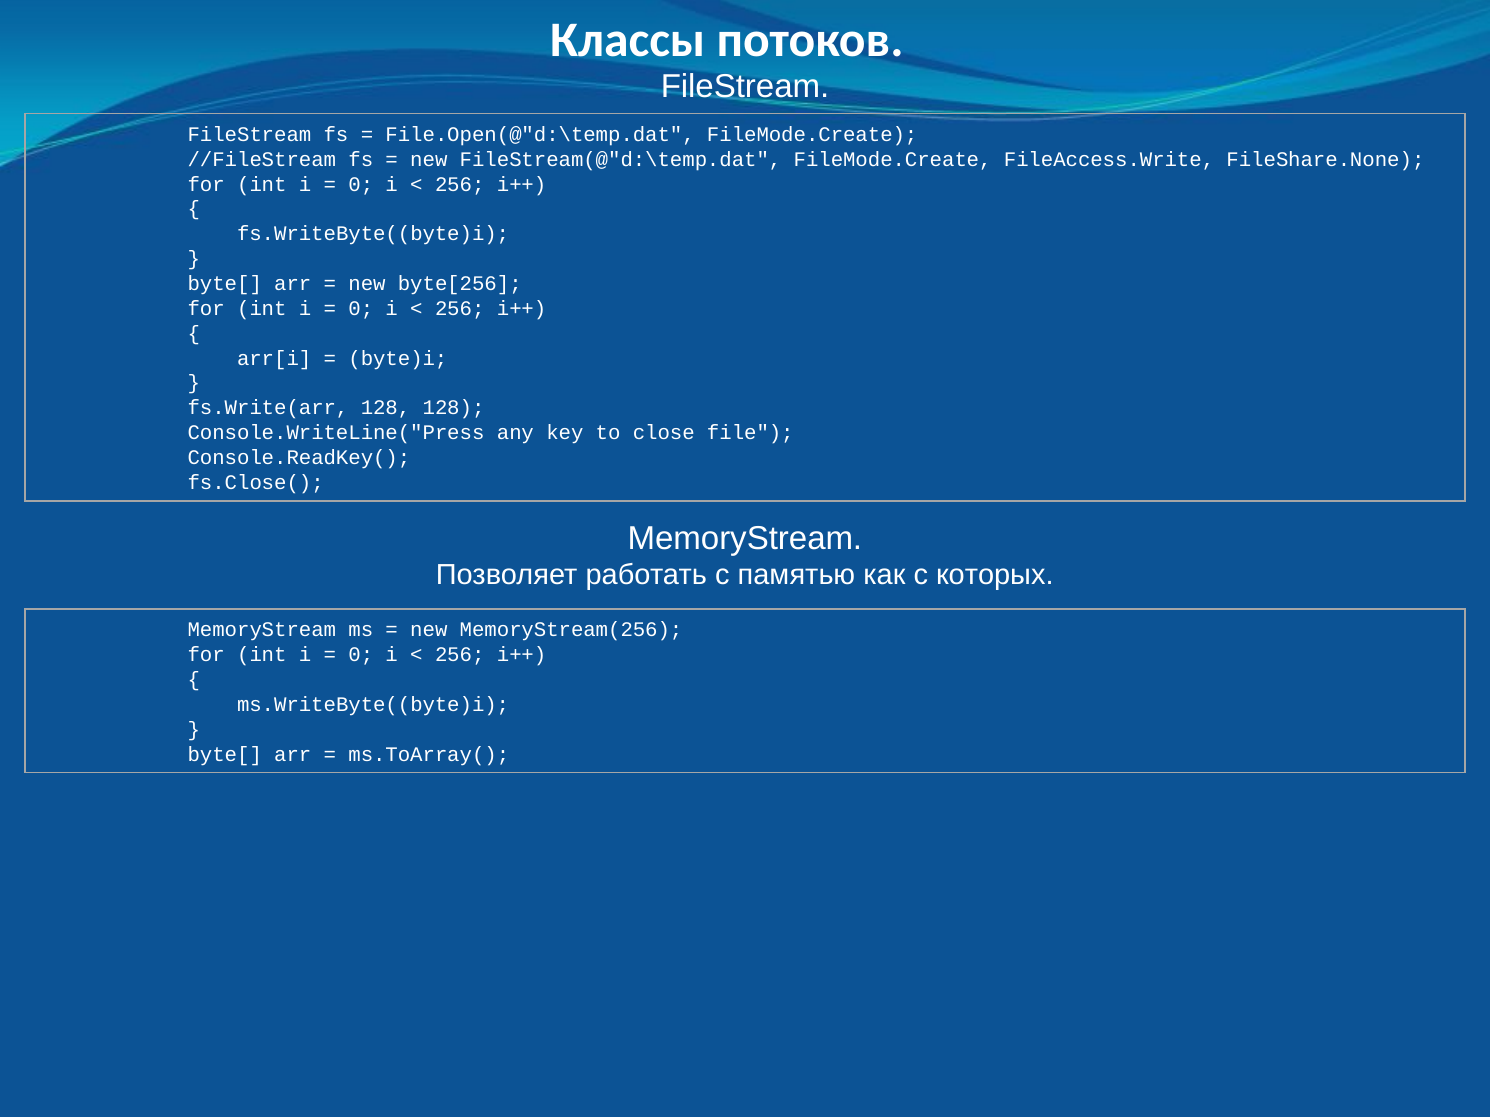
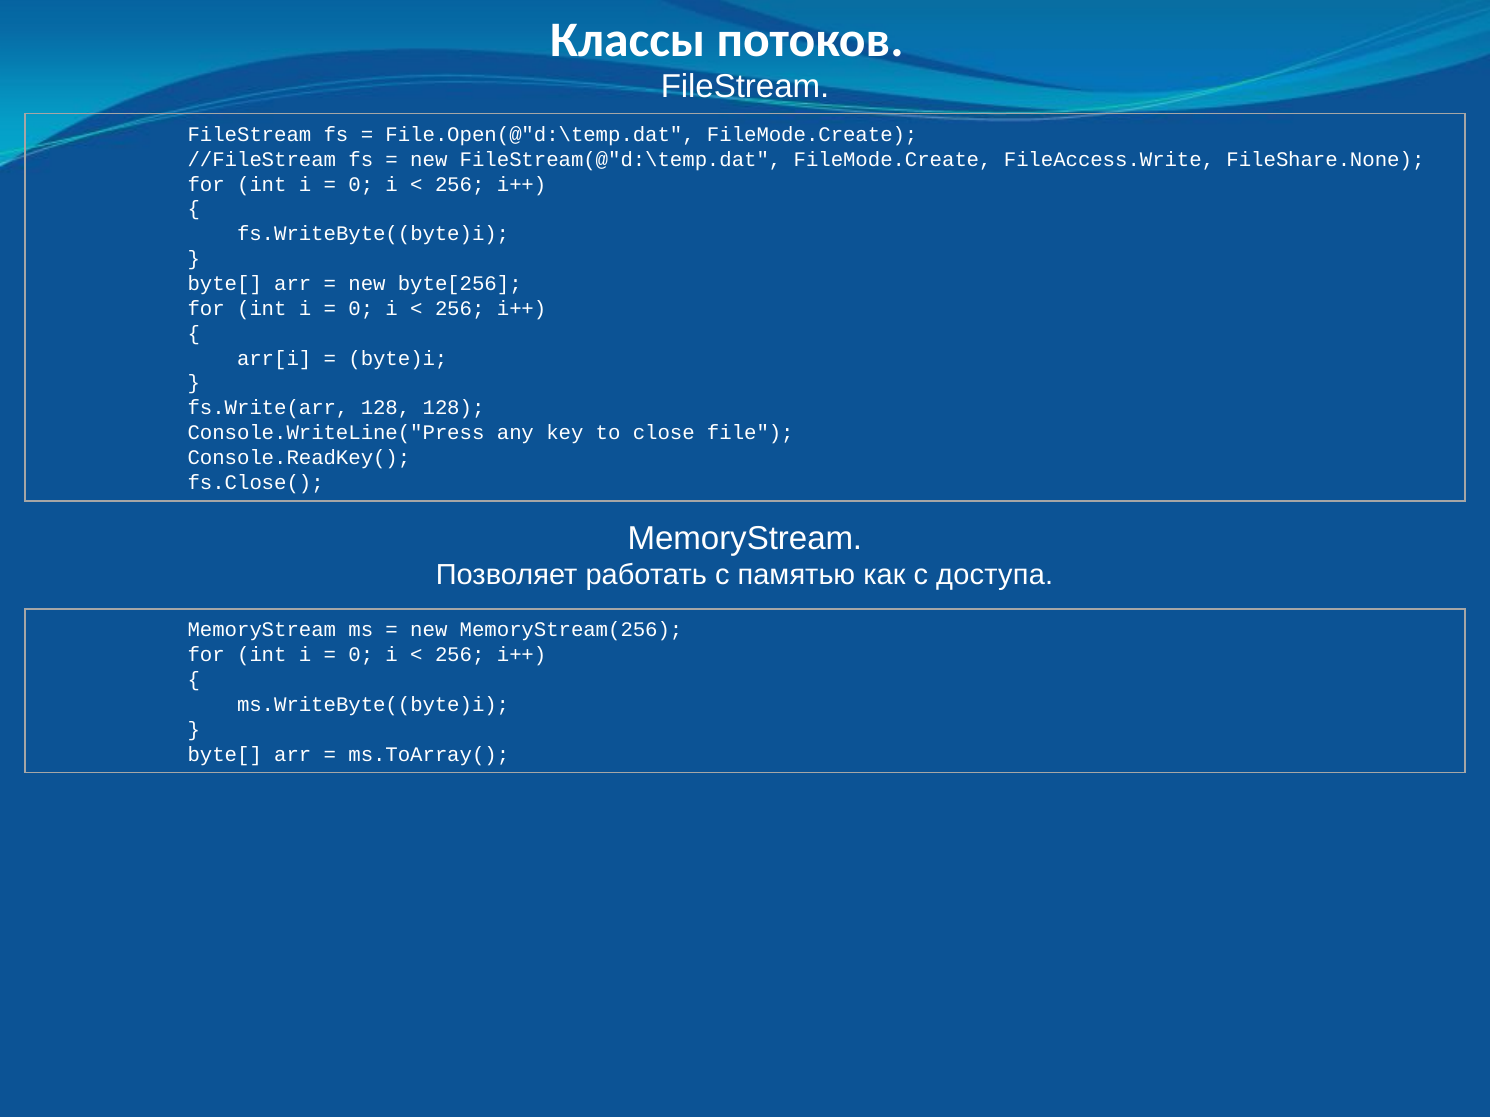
которых: которых -> доступа (995, 575)
